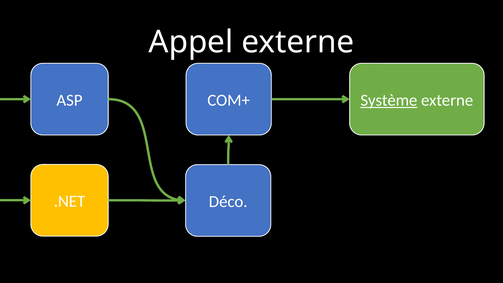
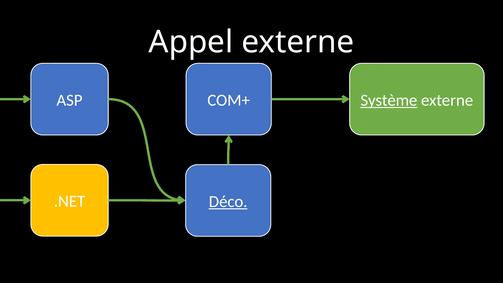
Déco underline: none -> present (228, 202)
